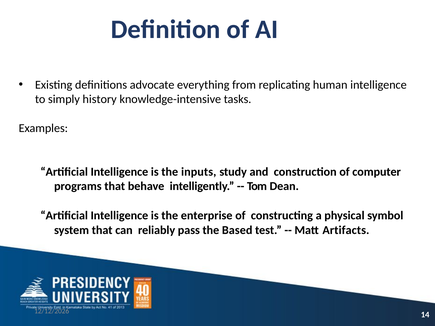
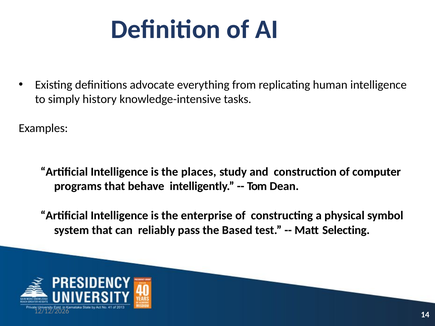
inputs: inputs -> places (199, 172)
Artifacts: Artifacts -> Selecting (346, 230)
